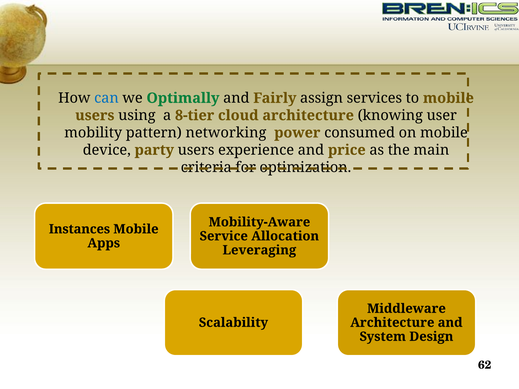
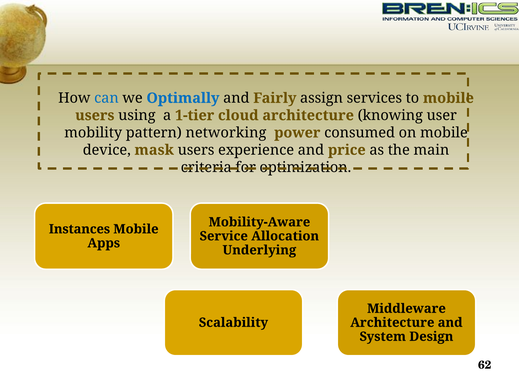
Optimally colour: green -> blue (183, 98)
8-tier: 8-tier -> 1-tier (195, 115)
party: party -> mask (154, 150)
Leveraging: Leveraging -> Underlying (259, 250)
